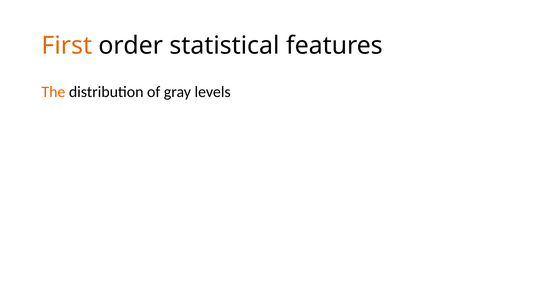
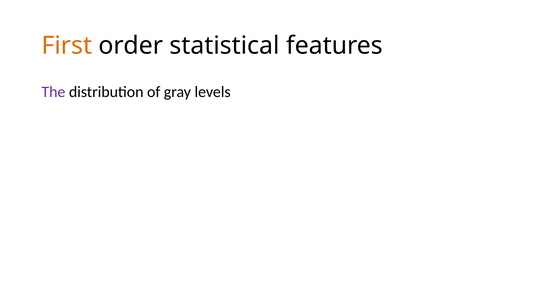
The colour: orange -> purple (53, 92)
